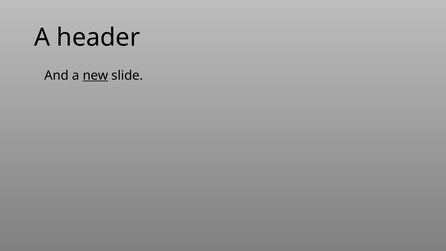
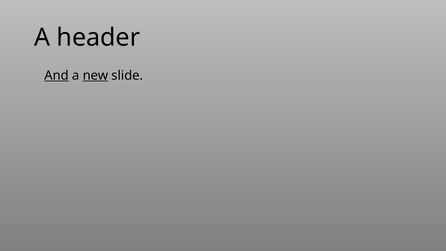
And underline: none -> present (56, 75)
